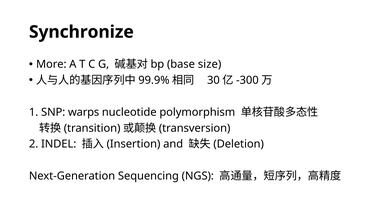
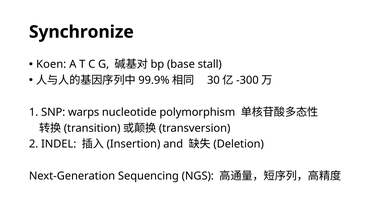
More: More -> Koen (51, 64)
size: size -> stall (210, 64)
